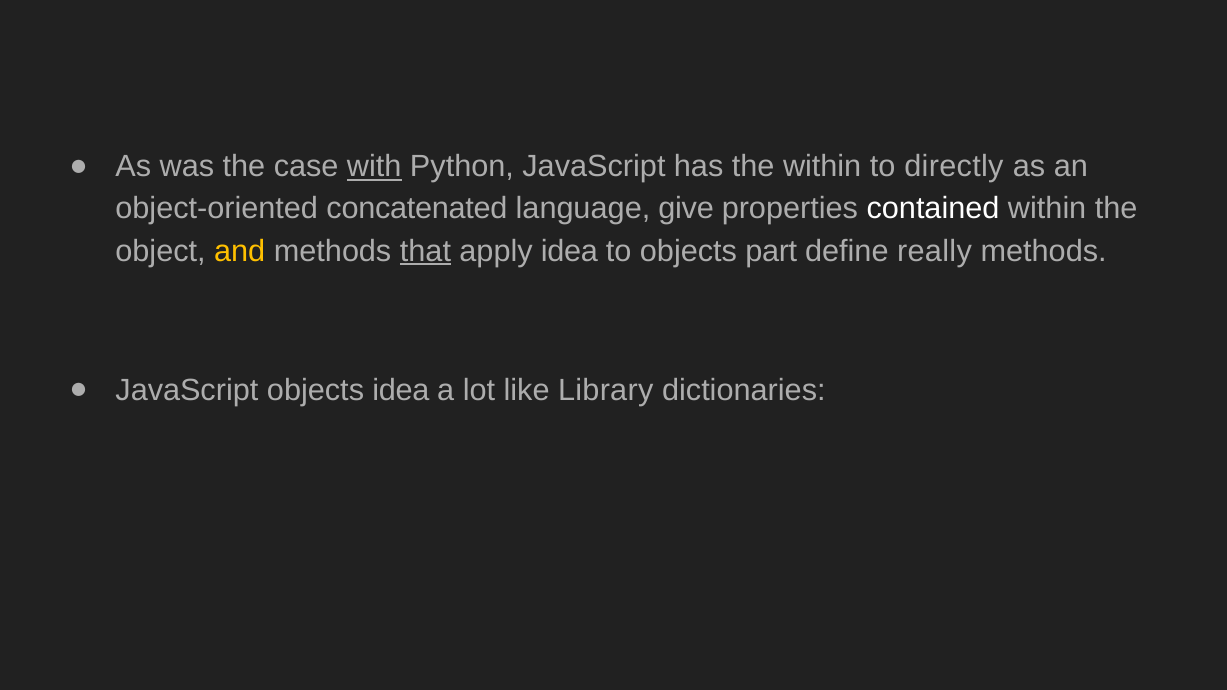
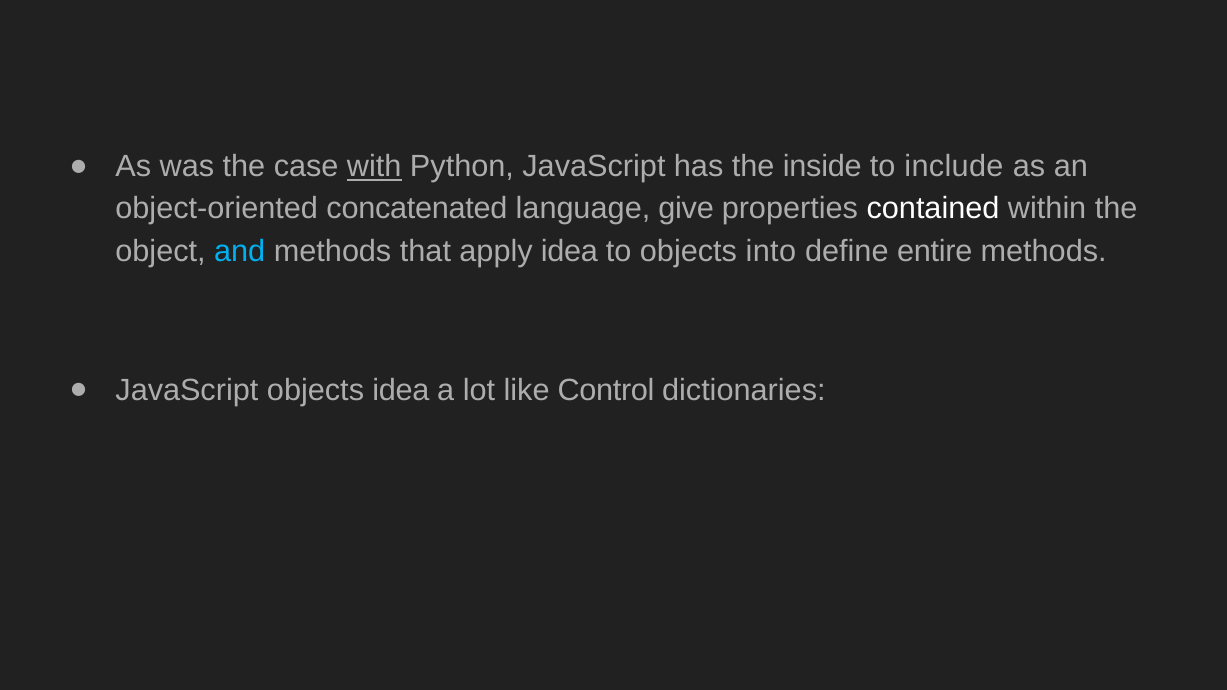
the within: within -> inside (822, 167)
directly: directly -> include (954, 167)
and colour: yellow -> light blue (240, 251)
that underline: present -> none (425, 251)
part: part -> into (771, 251)
really: really -> entire (935, 251)
Library: Library -> Control (606, 390)
